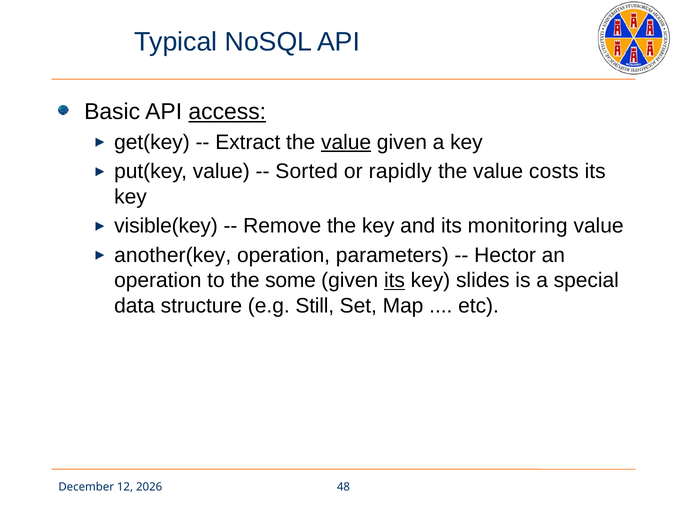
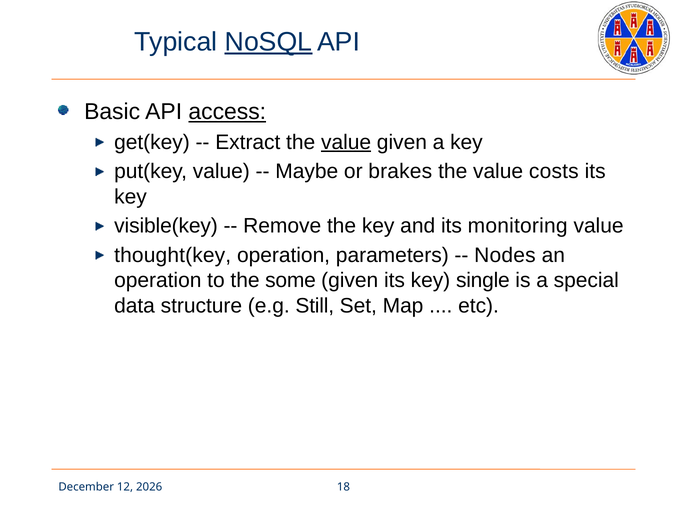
NoSQL underline: none -> present (269, 42)
Sorted: Sorted -> Maybe (307, 172)
rapidly: rapidly -> brakes (400, 172)
another(key: another(key -> thought(key (173, 256)
Hector: Hector -> Nodes (505, 256)
its underline: present -> none (394, 281)
slides: slides -> single (483, 281)
48: 48 -> 18 (343, 487)
